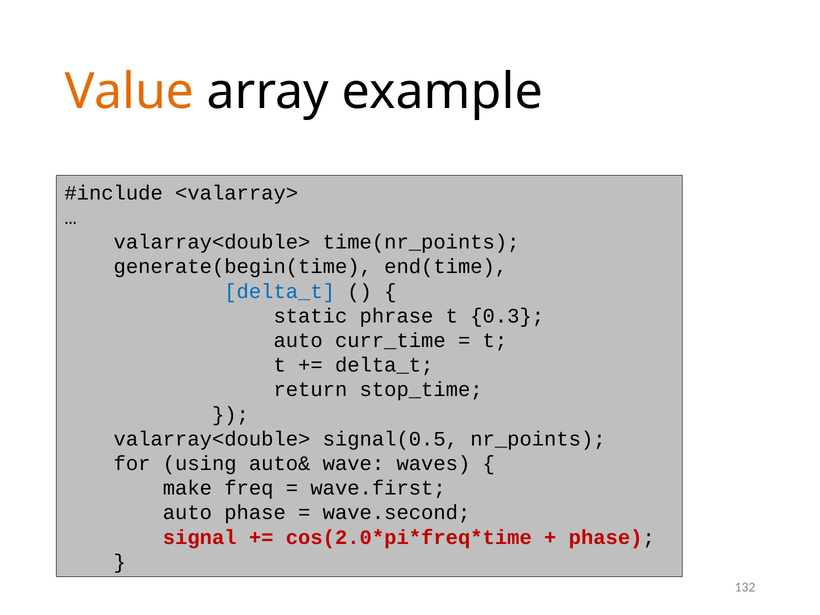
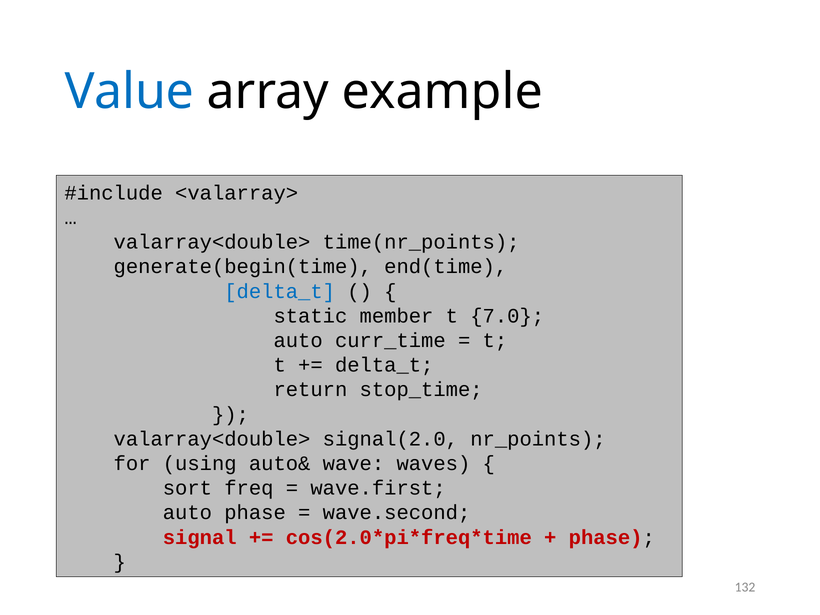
Value colour: orange -> blue (129, 92)
phrase: phrase -> member (397, 316)
0.3: 0.3 -> 7.0 (507, 316)
signal(0.5: signal(0.5 -> signal(2.0 (390, 439)
make: make -> sort (187, 488)
